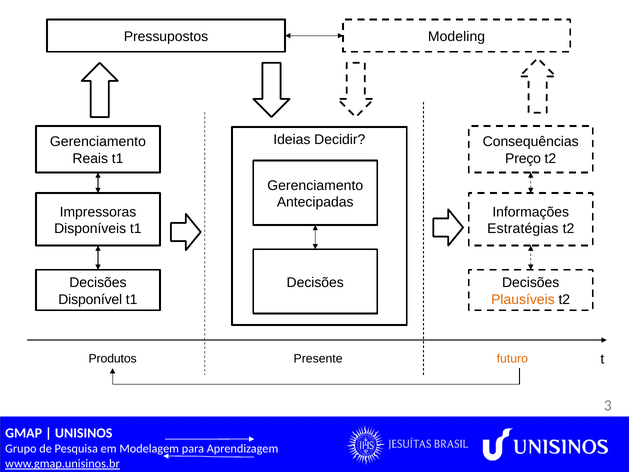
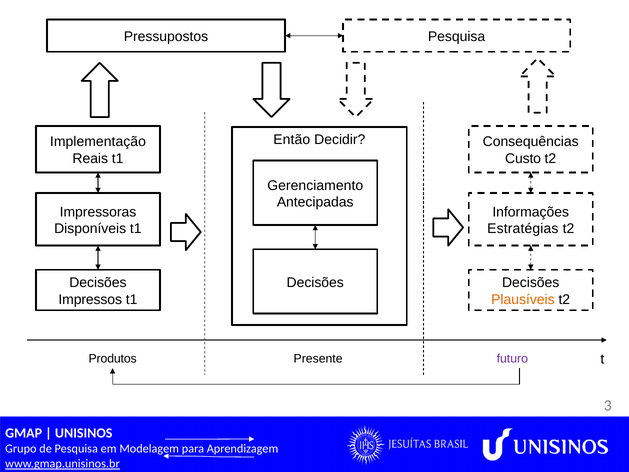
Modeling: Modeling -> Pesquisa (457, 37)
Ideias: Ideias -> Então (292, 139)
Gerenciamento: Gerenciamento -> Implementação (98, 142)
Preço: Preço -> Custo (523, 158)
Disponível: Disponível -> Impressos (90, 299)
futuro colour: orange -> purple (512, 358)
